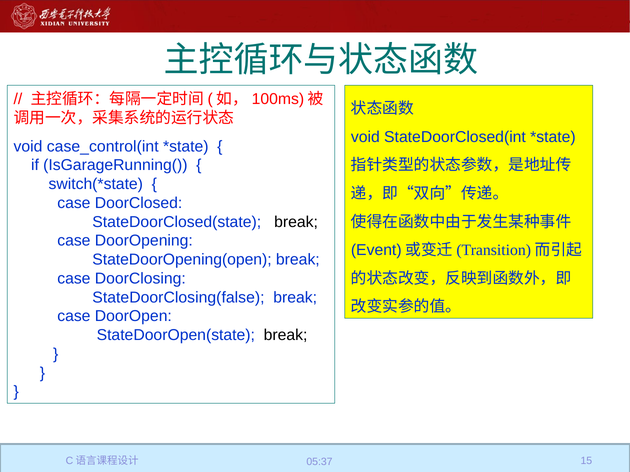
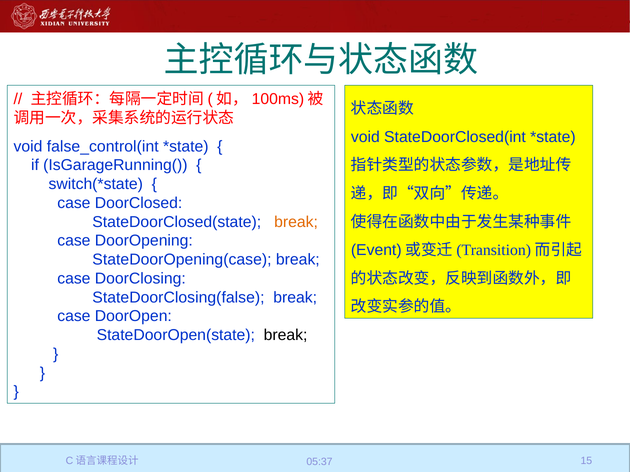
case_control(int: case_control(int -> false_control(int (103, 146)
break colour: black -> orange (296, 222)
StateDoorOpening(open: StateDoorOpening(open -> StateDoorOpening(case (182, 260)
